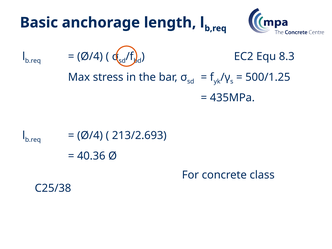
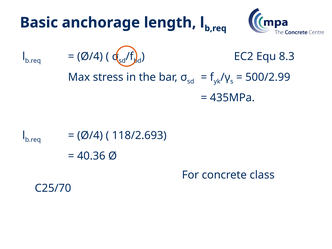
500/1.25: 500/1.25 -> 500/2.99 (268, 77)
213/2.693: 213/2.693 -> 118/2.693 (139, 135)
C25/38: C25/38 -> C25/70 (53, 188)
